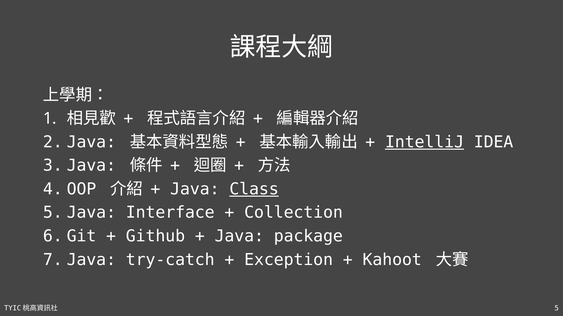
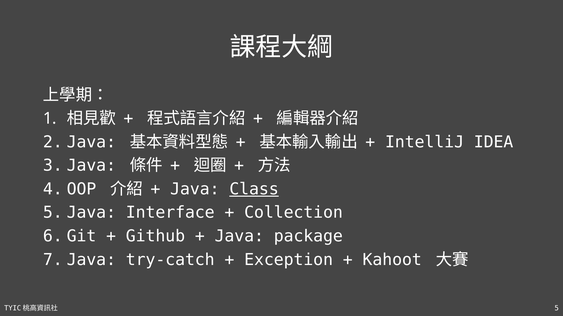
IntelliJ underline: present -> none (424, 142)
